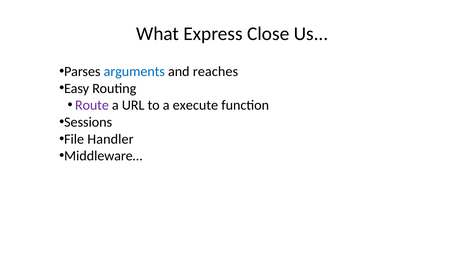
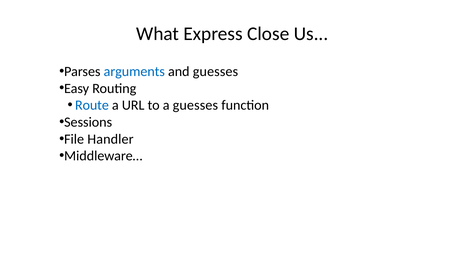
and reaches: reaches -> guesses (215, 71)
Route colour: purple -> blue (92, 105)
a execute: execute -> guesses (195, 105)
